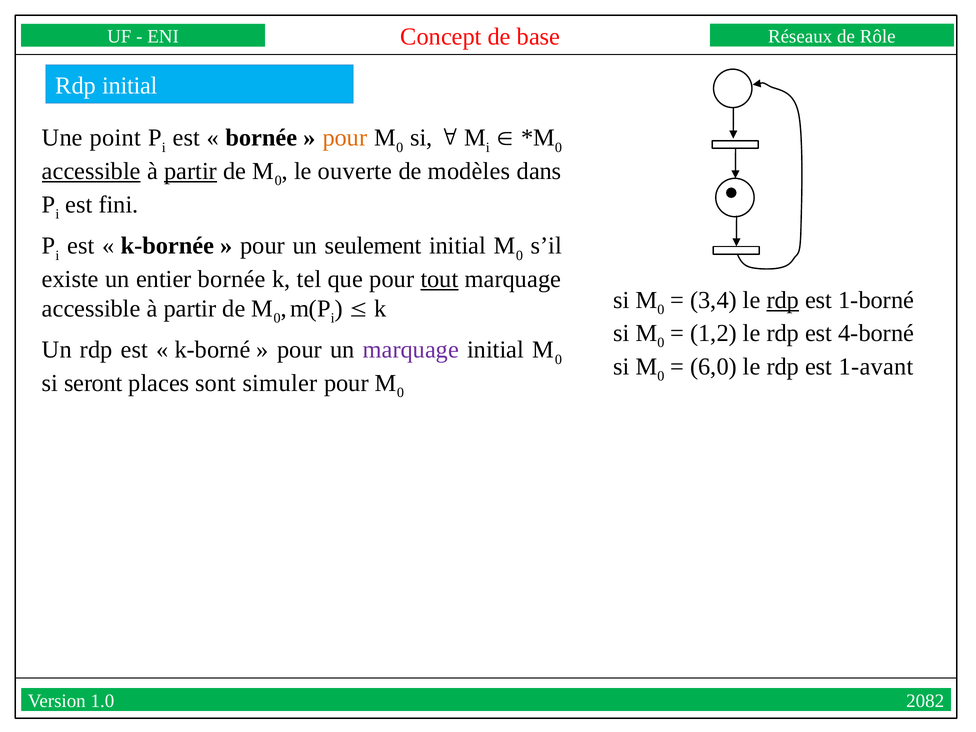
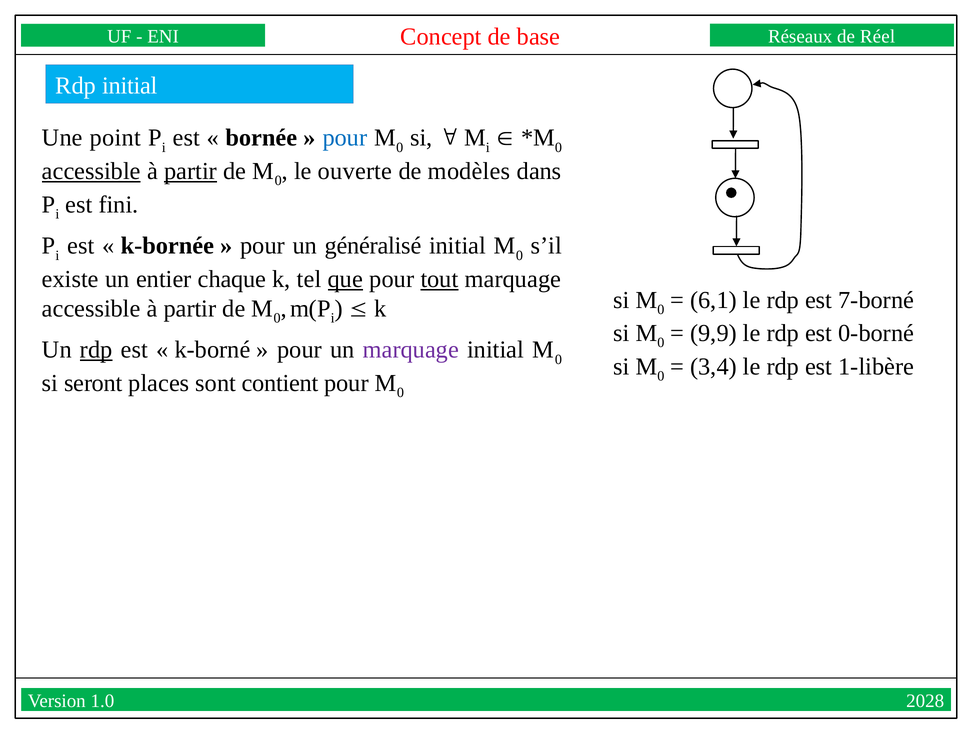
Rôle: Rôle -> Réel (878, 36)
pour colour: orange -> blue (345, 138)
seulement: seulement -> généralisé (373, 246)
entier bornée: bornée -> chaque (232, 279)
que underline: none -> present (345, 279)
3,4: 3,4 -> 6,1 (714, 300)
rdp underline: present -> none (783, 300)
1-borné: 1-borné -> 7-borné (876, 300)
1,2: 1,2 -> 9,9 (714, 333)
4-borné: 4-borné -> 0-borné (876, 333)
rdp underline: none -> present (96, 350)
6,0: 6,0 -> 3,4 (714, 367)
1-avant: 1-avant -> 1-libère (876, 367)
simuler: simuler -> contient (280, 383)
2082: 2082 -> 2028 (925, 701)
